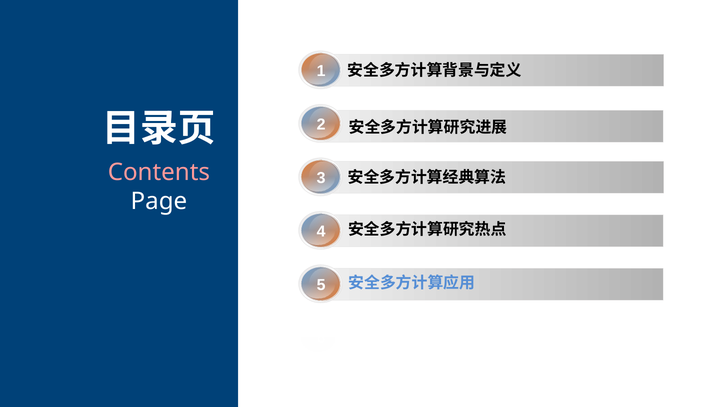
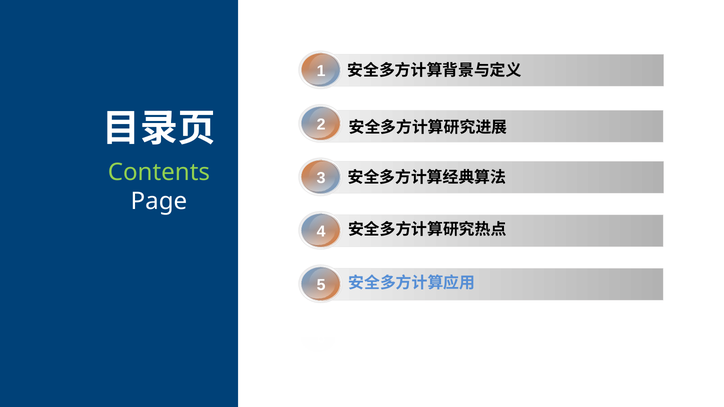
Contents colour: pink -> light green (159, 172)
